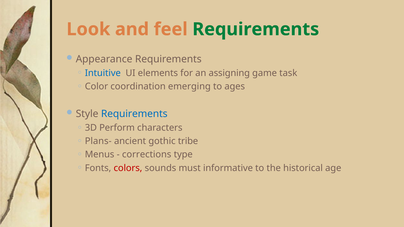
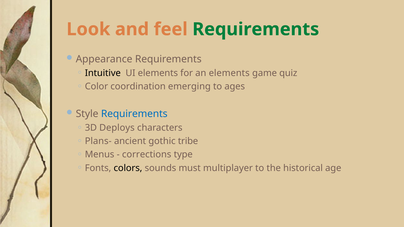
Intuitive colour: blue -> black (103, 73)
an assigning: assigning -> elements (229, 73)
task: task -> quiz (288, 73)
Perform: Perform -> Deploys (117, 128)
colors colour: red -> black (128, 168)
informative: informative -> multiplayer (228, 168)
